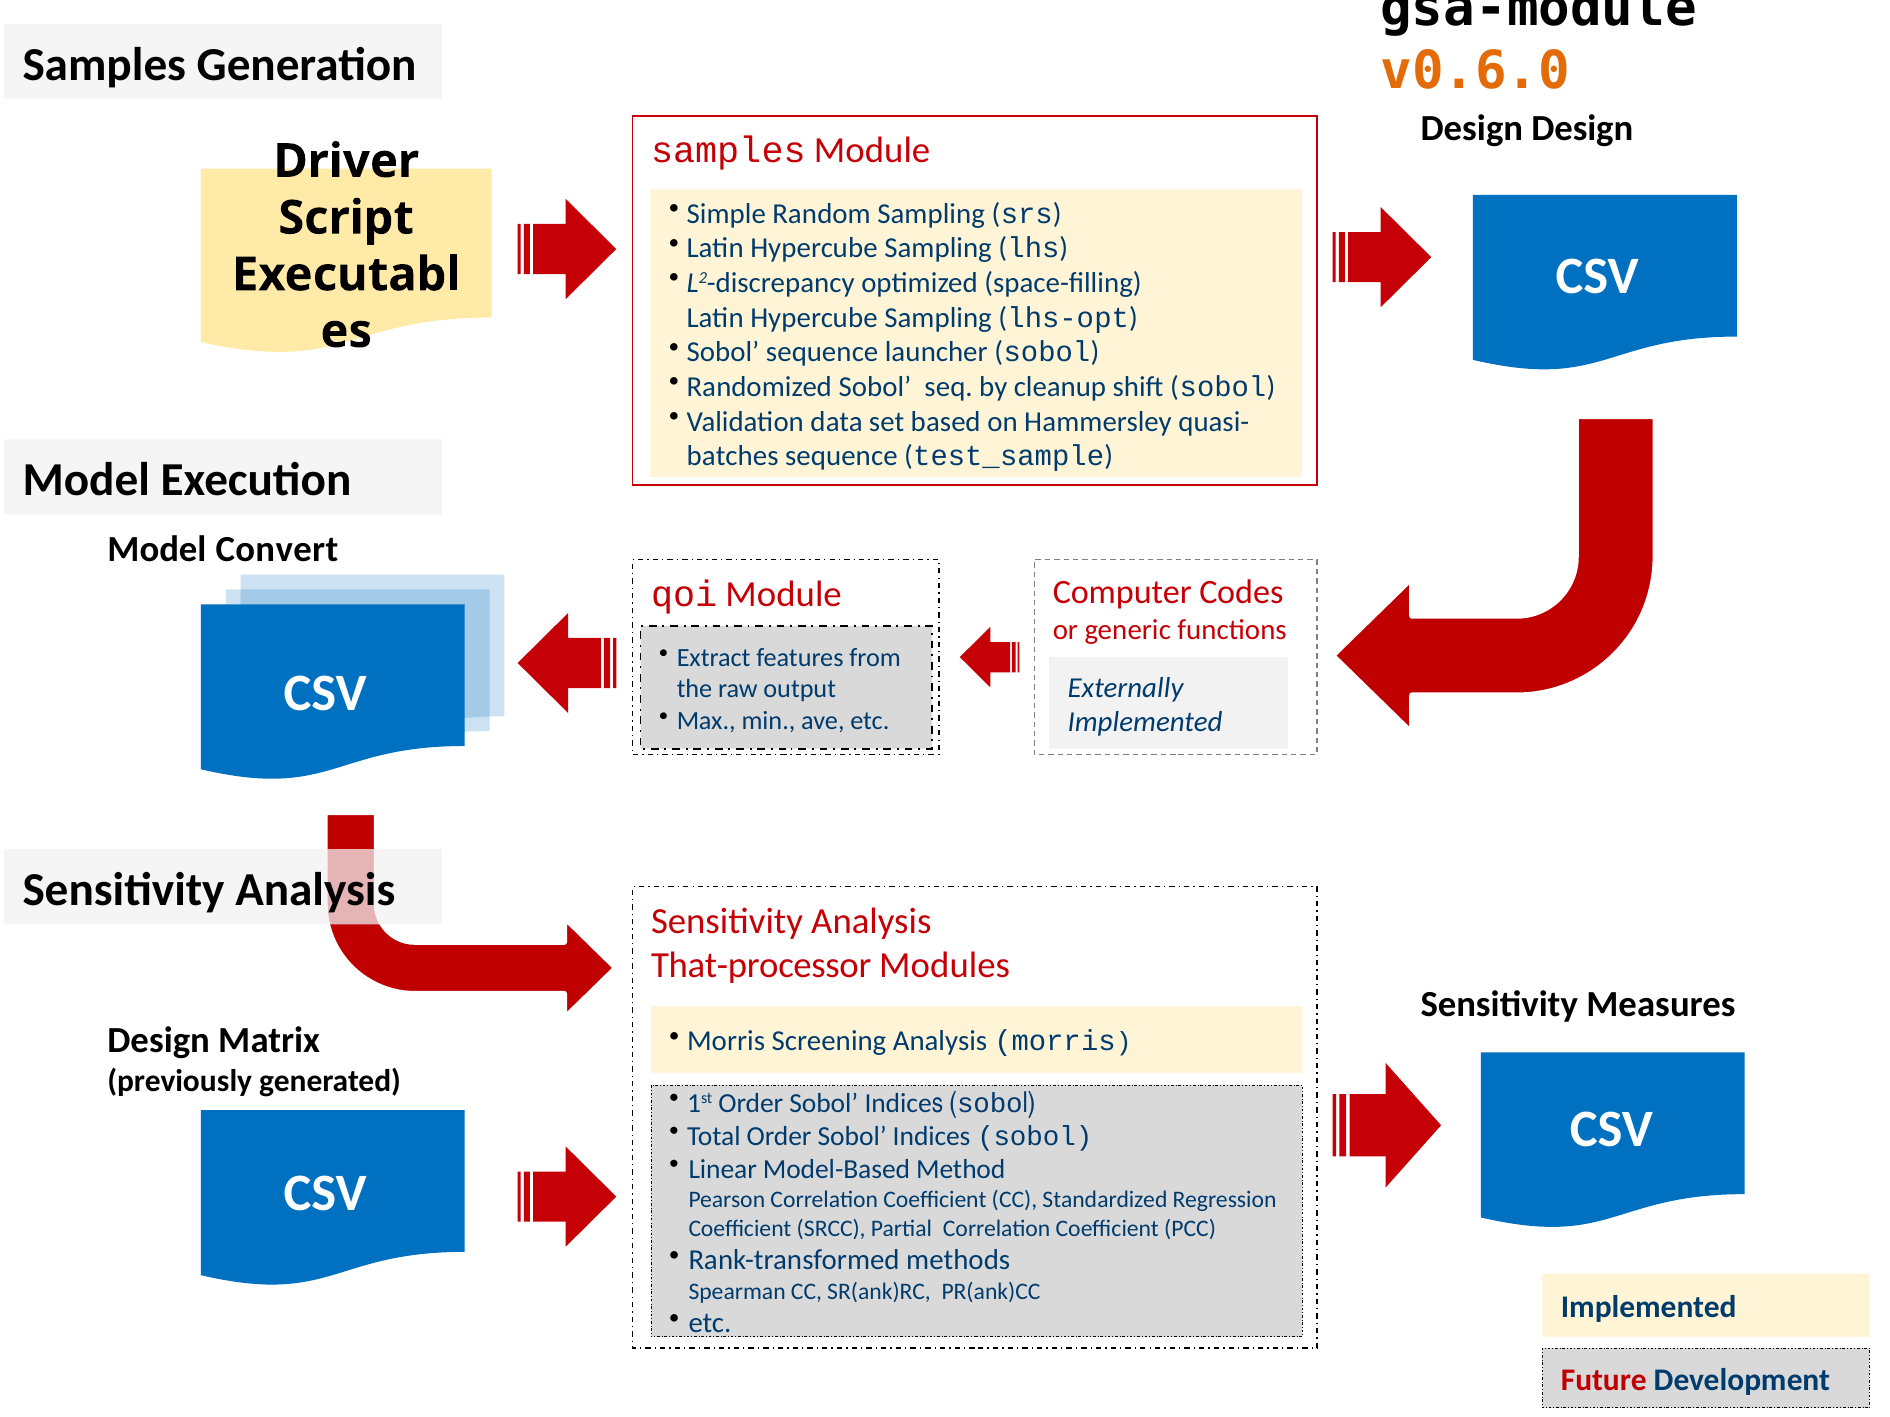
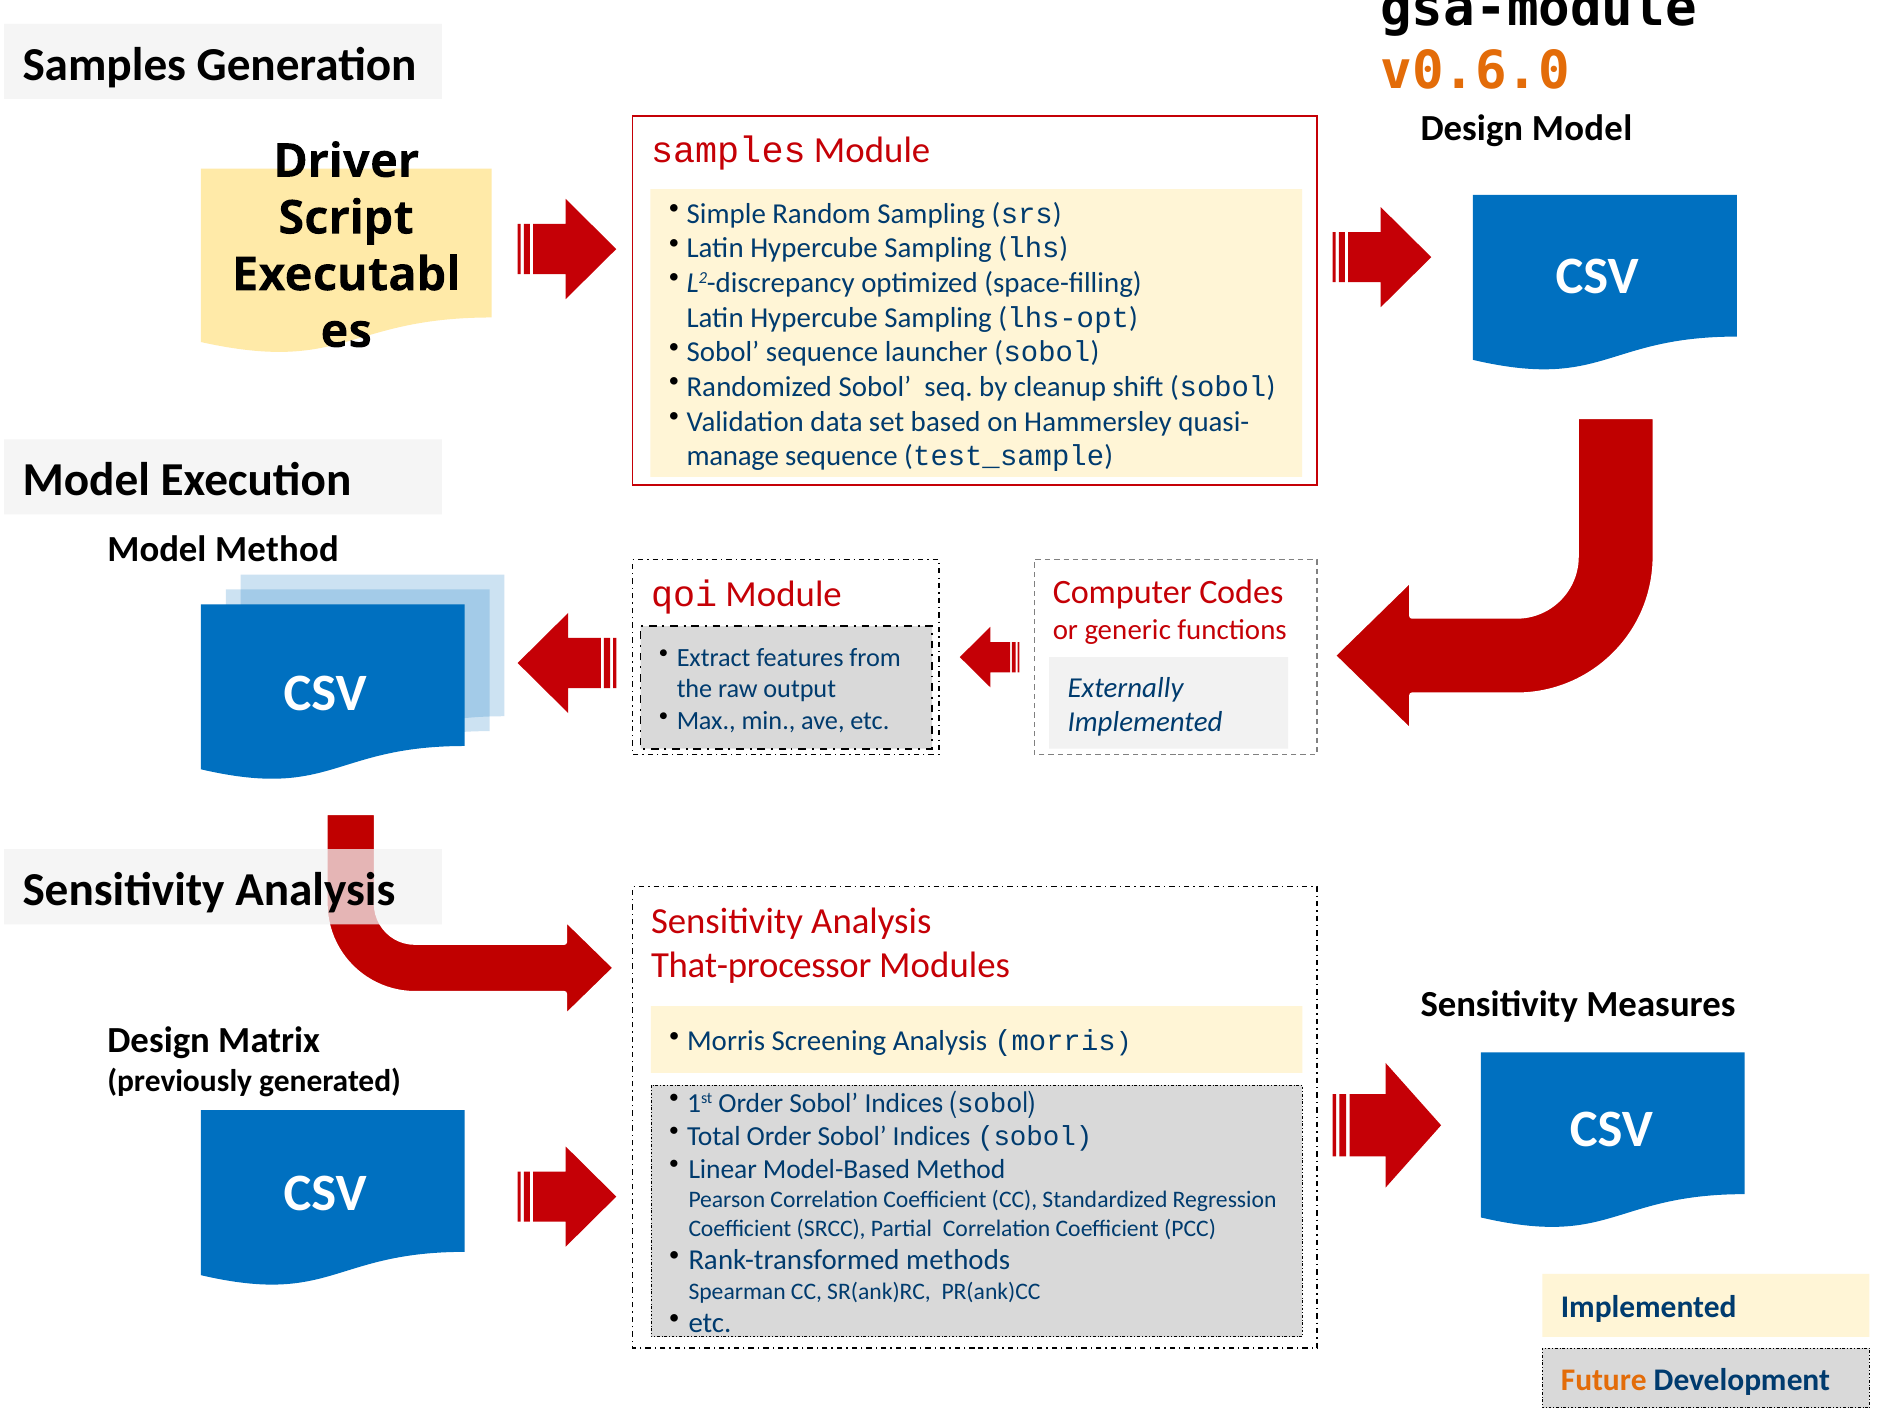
Design Design: Design -> Model (1582, 129)
batches: batches -> manage (733, 456)
Model Convert: Convert -> Method (277, 550)
Future colour: red -> orange (1604, 1381)
